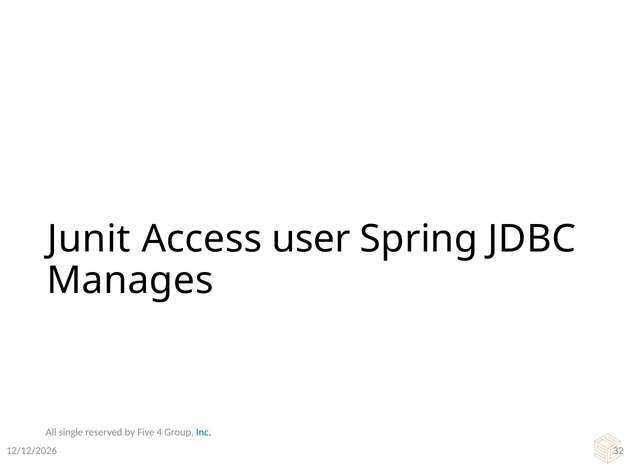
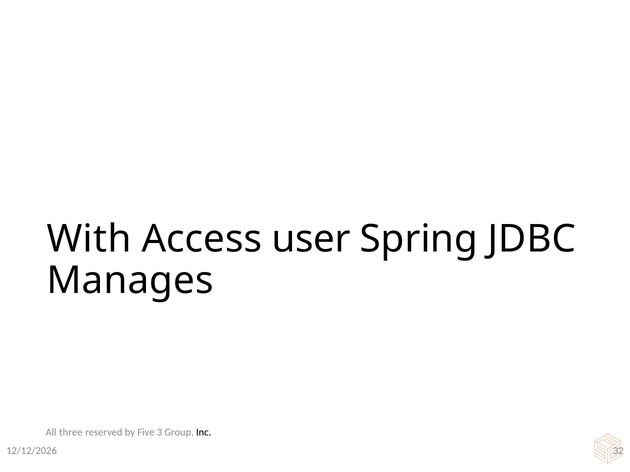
Junit: Junit -> With (89, 239)
single: single -> three (71, 433)
4: 4 -> 3 (159, 433)
Inc colour: blue -> black (204, 433)
